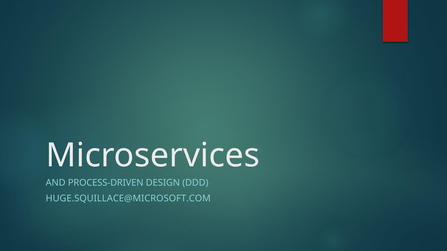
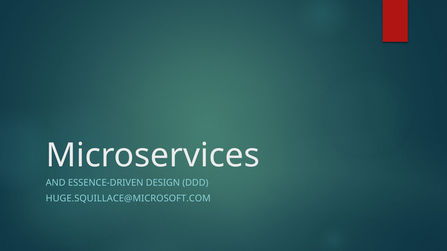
PROCESS-DRIVEN: PROCESS-DRIVEN -> ESSENCE-DRIVEN (106, 183)
